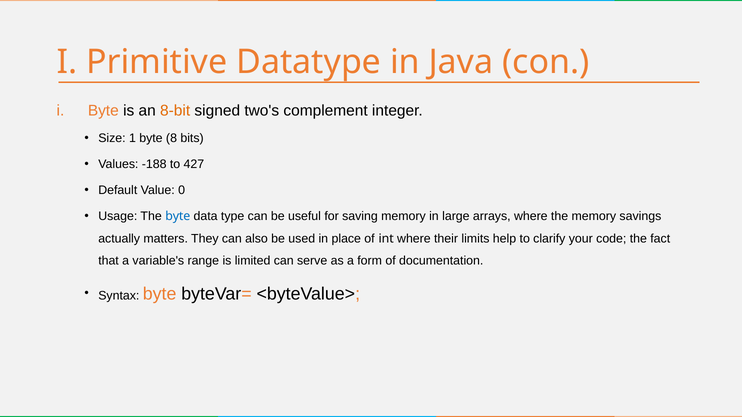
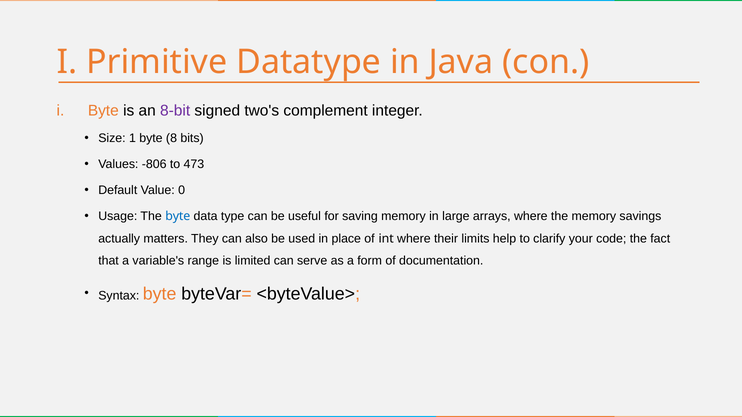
8-bit colour: orange -> purple (175, 111)
-188: -188 -> -806 (154, 164)
427: 427 -> 473 (194, 164)
